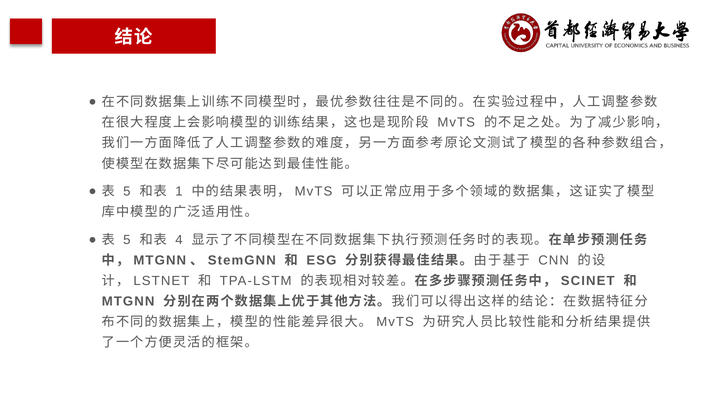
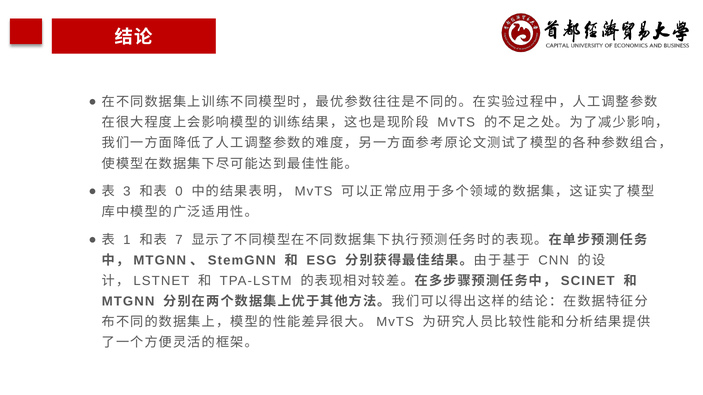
5: 5 -> 3 (127, 192)
1: 1 -> 0 (179, 192)
5: 5 -> 1 (127, 240)
4: 4 -> 7 (179, 240)
